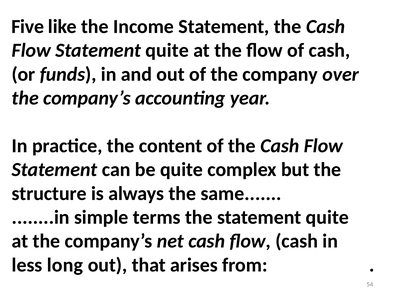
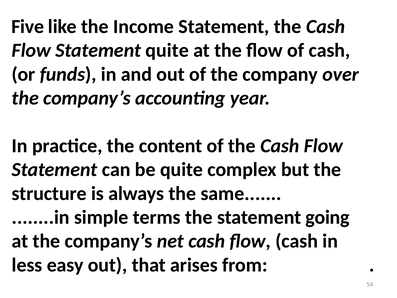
the statement quite: quite -> going (327, 217)
long: long -> easy (65, 265)
